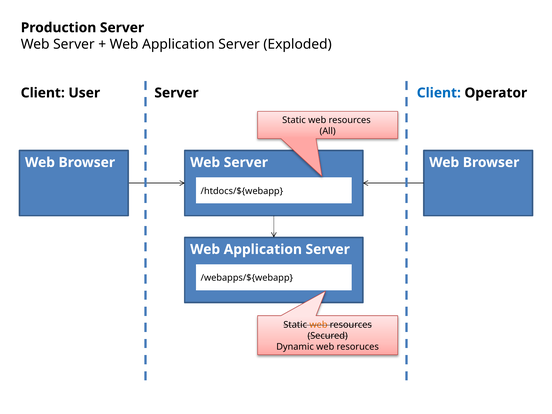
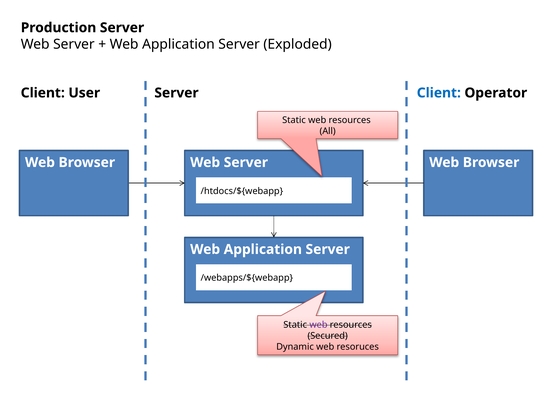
web colour: orange -> purple (318, 325)
